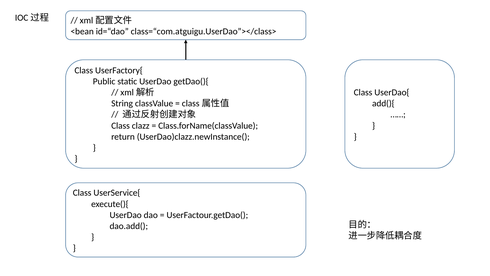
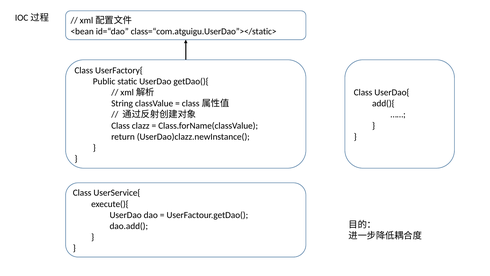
class=“com.atguigu.UserDao”></class>: class=“com.atguigu.UserDao”></class> -> class=“com.atguigu.UserDao”></static> (204, 31)
